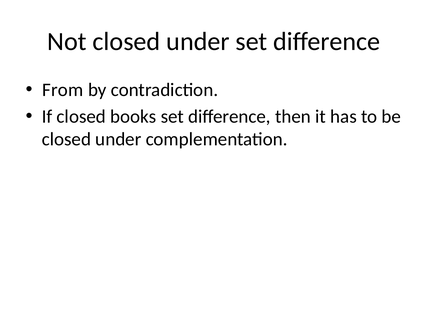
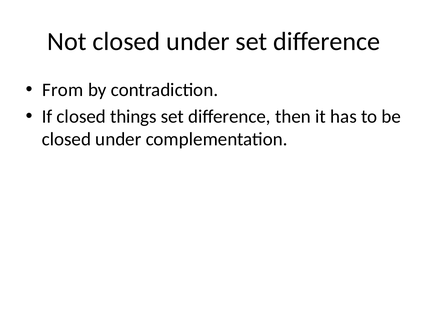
books: books -> things (133, 116)
